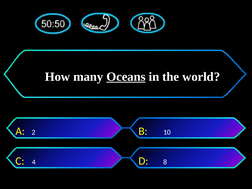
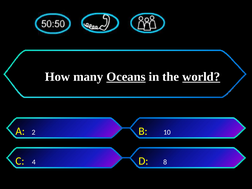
world underline: none -> present (201, 77)
